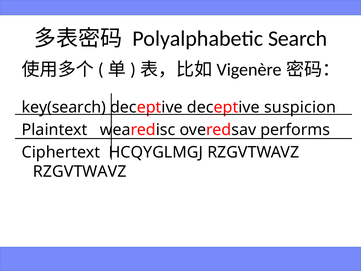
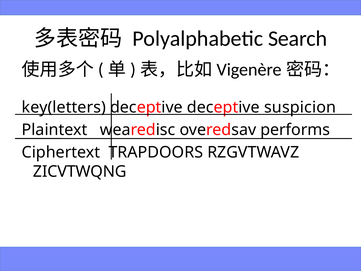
key(search: key(search -> key(letters (64, 107)
HCQYGLMGJ: HCQYGLMGJ -> TRAPDOORS (156, 152)
RZGVTWAVZ: RZGVTWAVZ -> ZICVTWQNG (80, 171)
